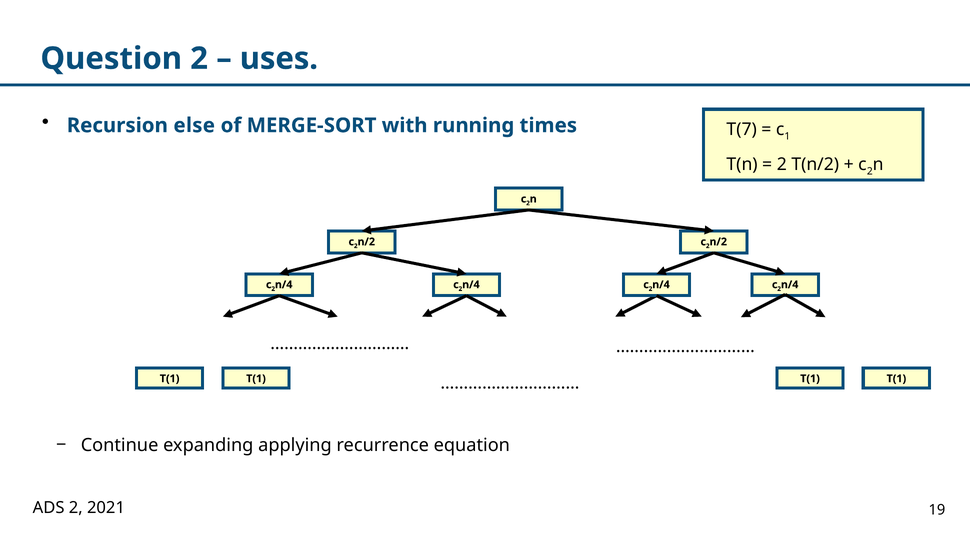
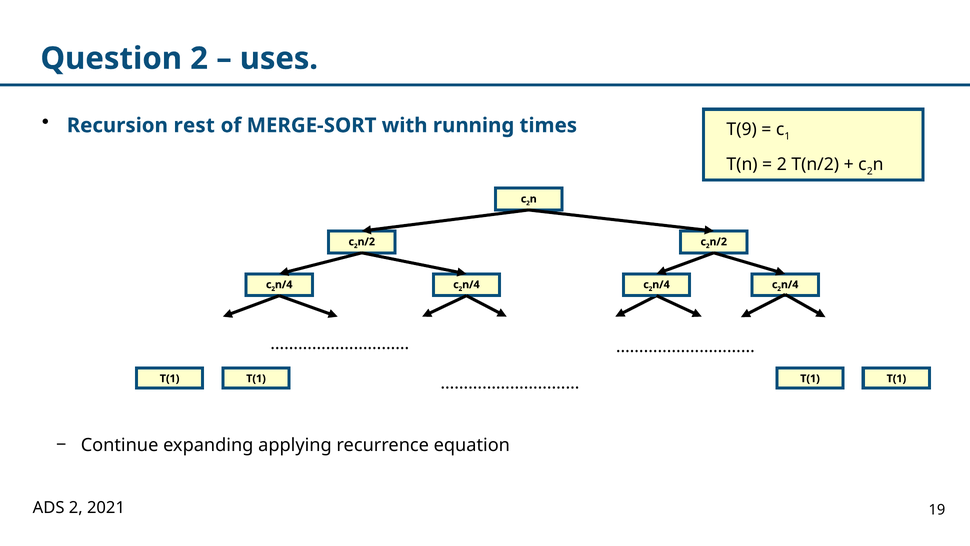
else: else -> rest (194, 125)
T(7: T(7 -> T(9 (742, 129)
